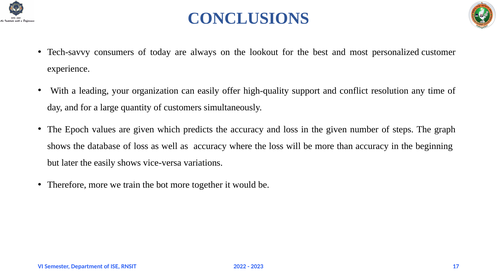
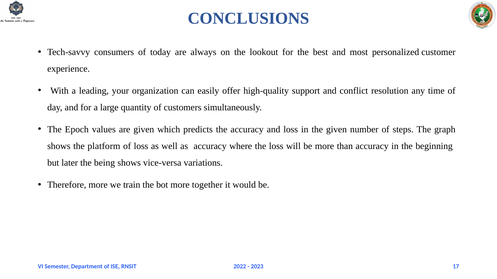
database: database -> platform (104, 146)
the easily: easily -> being (105, 163)
